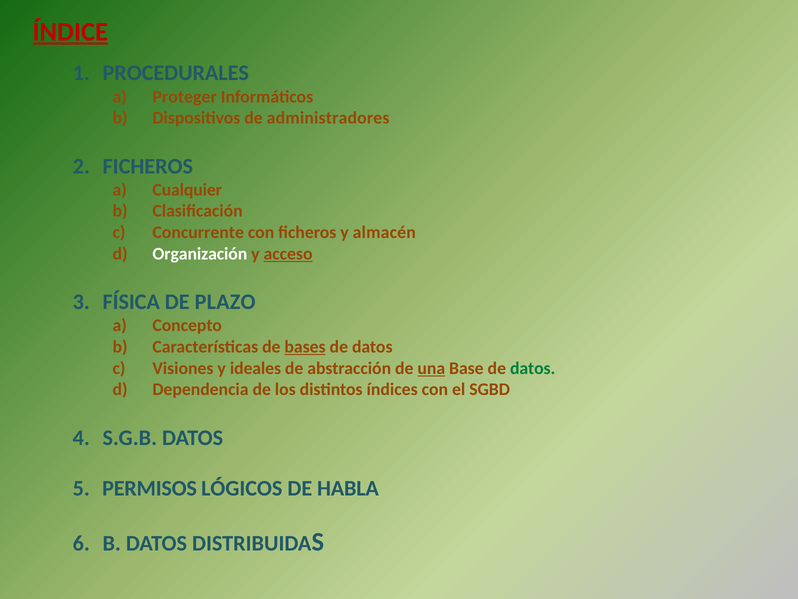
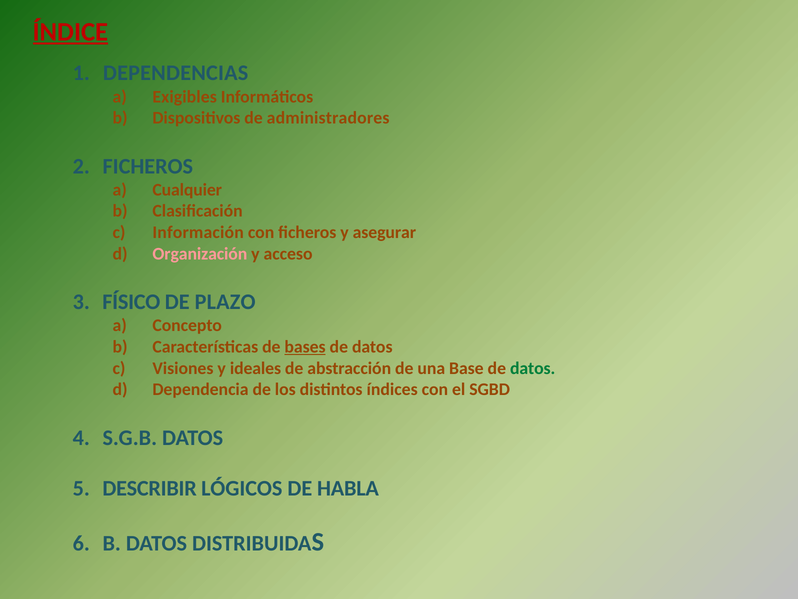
PROCEDURALES: PROCEDURALES -> DEPENDENCIAS (176, 73)
Proteger: Proteger -> Exigibles (185, 97)
Concurrente: Concurrente -> Información (198, 232)
almacén: almacén -> asegurar (384, 232)
Organización colour: white -> pink (200, 254)
acceso underline: present -> none (288, 254)
FÍSICA: FÍSICA -> FÍSICO (131, 302)
una underline: present -> none (431, 368)
PERMISOS: PERMISOS -> DESCRIBIR (150, 488)
